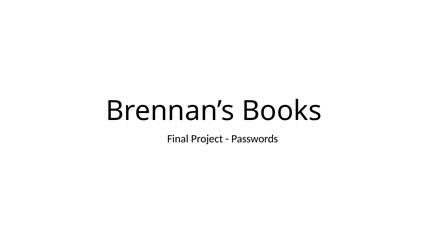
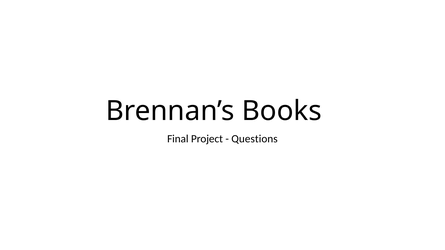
Passwords: Passwords -> Questions (255, 139)
